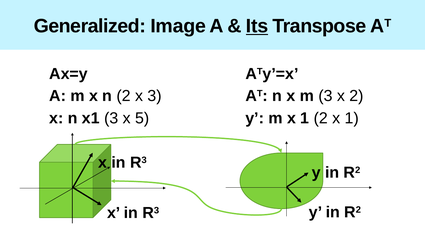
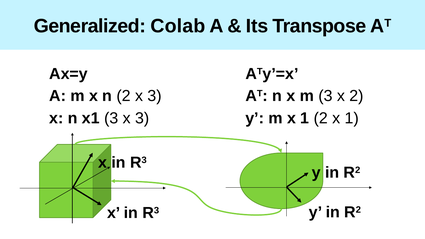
Image: Image -> Colab (178, 26)
Its underline: present -> none (257, 26)
3 x 5: 5 -> 3 (142, 118)
